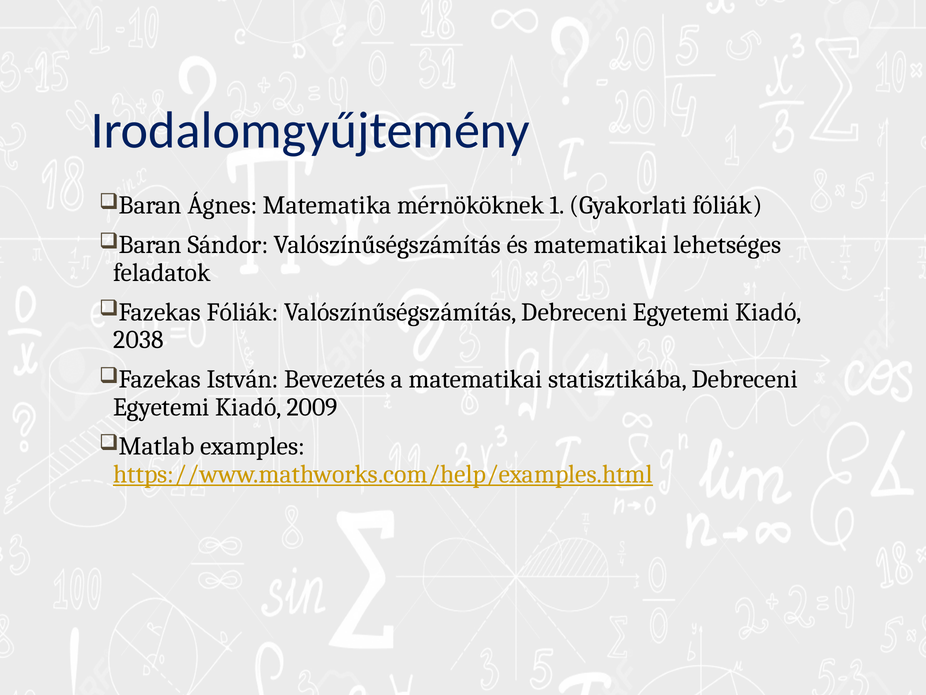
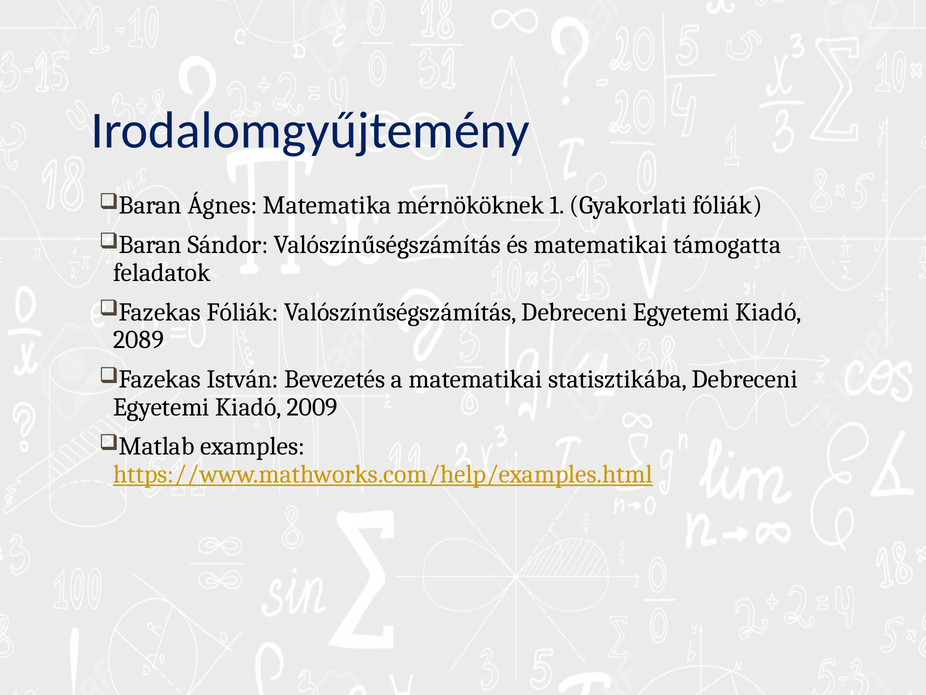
lehetséges: lehetséges -> támogatta (727, 245)
2038: 2038 -> 2089 (138, 340)
